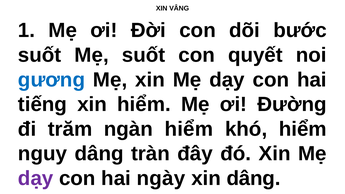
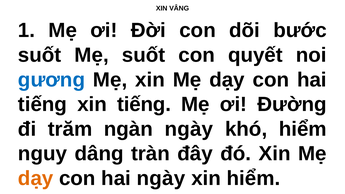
xin hiểm: hiểm -> tiếng (144, 104)
ngàn hiểm: hiểm -> ngày (189, 129)
dạy colour: purple -> orange (36, 178)
xin dâng: dâng -> hiểm (253, 178)
